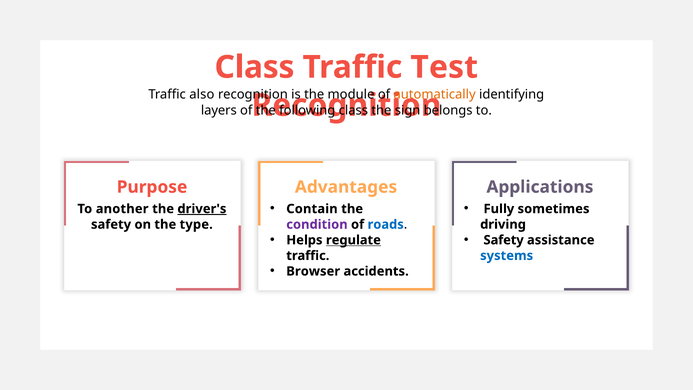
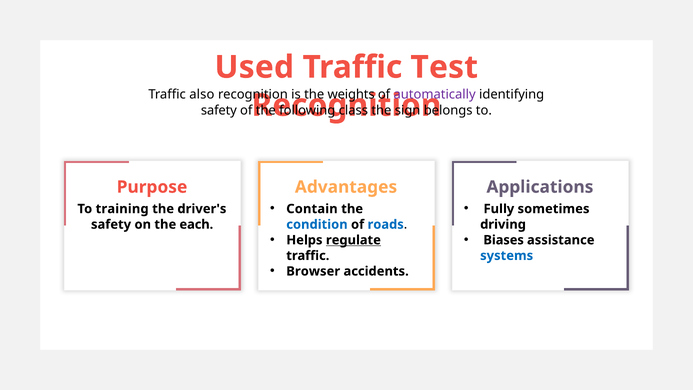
Class: Class -> Used (254, 67)
module: module -> weights (351, 95)
automatically colour: orange -> purple (435, 95)
layers: layers -> safety (219, 110)
another: another -> training (122, 209)
driver's underline: present -> none (202, 209)
type: type -> each (196, 224)
condition colour: purple -> blue (317, 224)
Safety: Safety -> Biases (504, 240)
